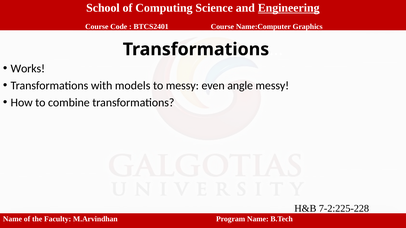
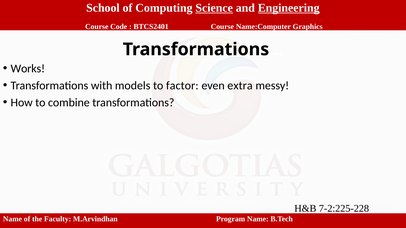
Science underline: none -> present (214, 8)
to messy: messy -> factor (182, 86)
angle: angle -> extra (240, 86)
